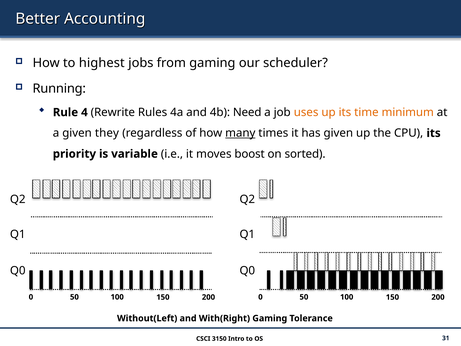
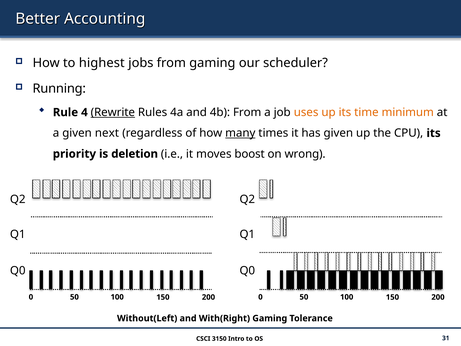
Rewrite underline: none -> present (113, 112)
4b Need: Need -> From (247, 112)
they: they -> next (107, 133)
variable: variable -> deletion (135, 154)
sorted: sorted -> wrong (305, 154)
